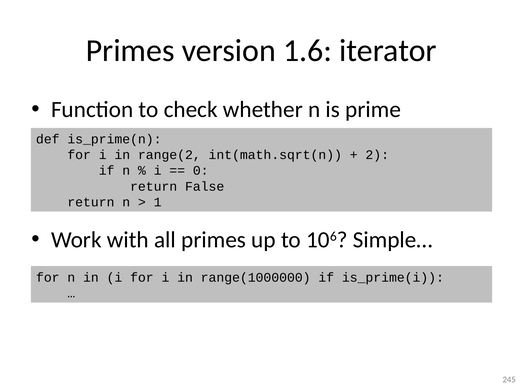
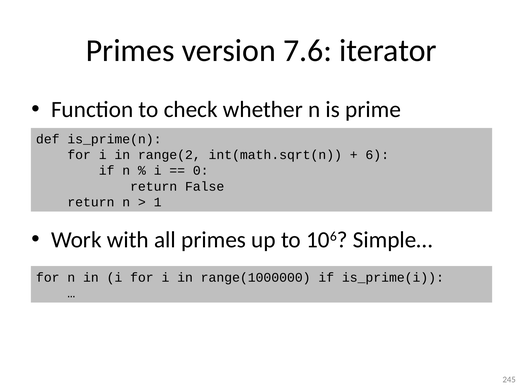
1.6: 1.6 -> 7.6 (308, 51)
2: 2 -> 6 (377, 155)
